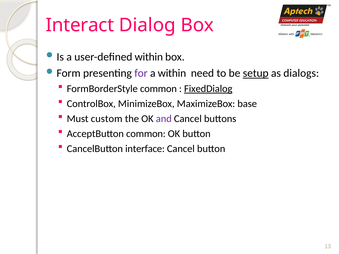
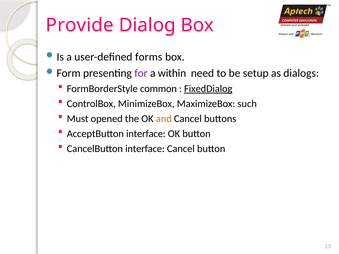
Interact: Interact -> Provide (80, 25)
user-defined within: within -> forms (149, 57)
setup underline: present -> none (256, 73)
base: base -> such (247, 104)
custom: custom -> opened (107, 119)
and colour: purple -> orange (164, 119)
AcceptButton common: common -> interface (146, 134)
